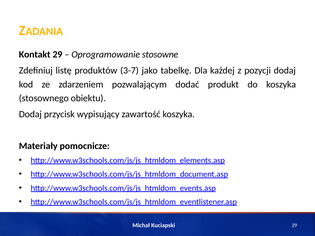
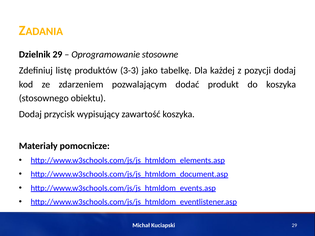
Kontakt: Kontakt -> Dzielnik (35, 55)
3-7: 3-7 -> 3-3 (129, 71)
